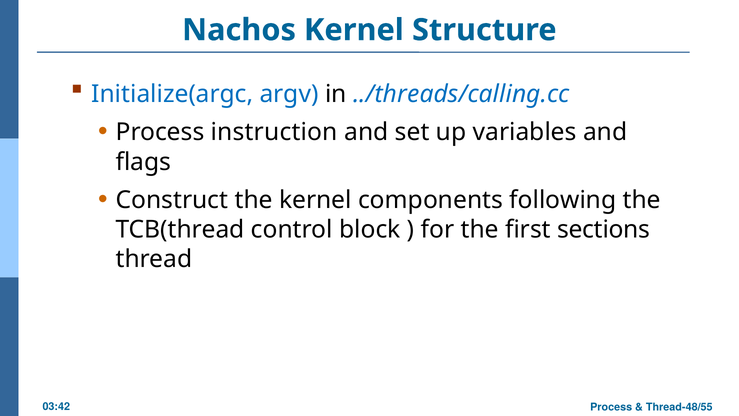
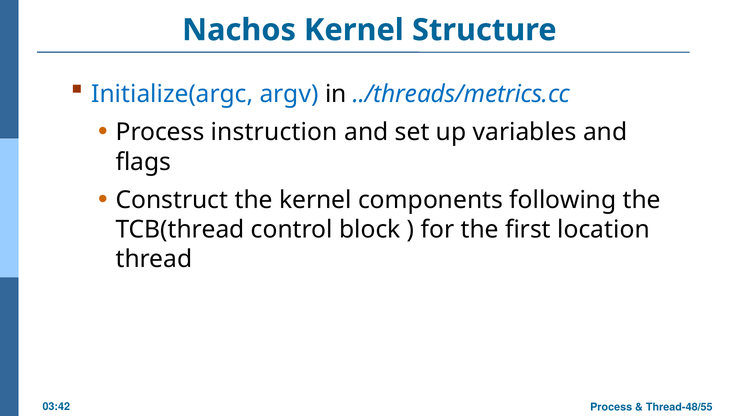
../threads/calling.cc: ../threads/calling.cc -> ../threads/metrics.cc (461, 94)
sections: sections -> location (603, 230)
